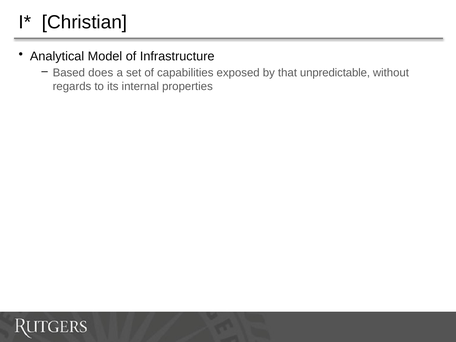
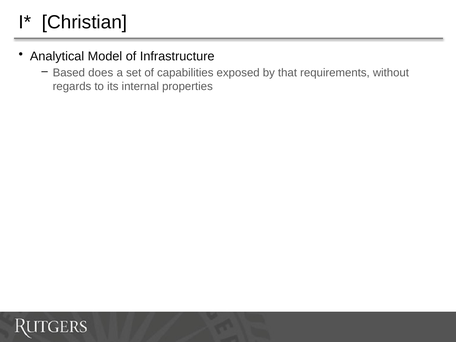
unpredictable: unpredictable -> requirements (335, 73)
